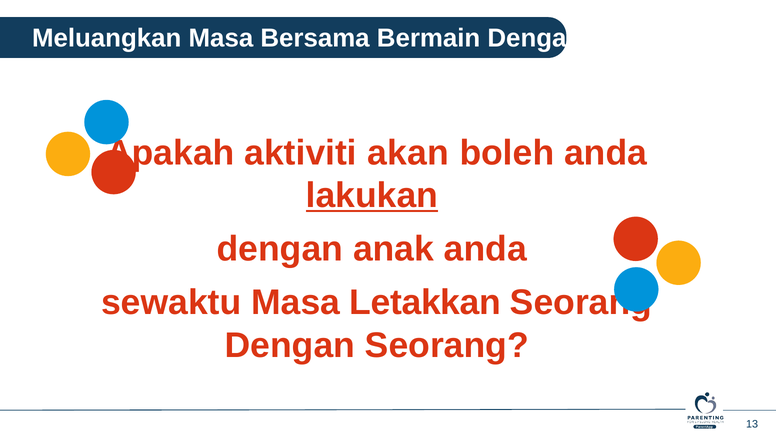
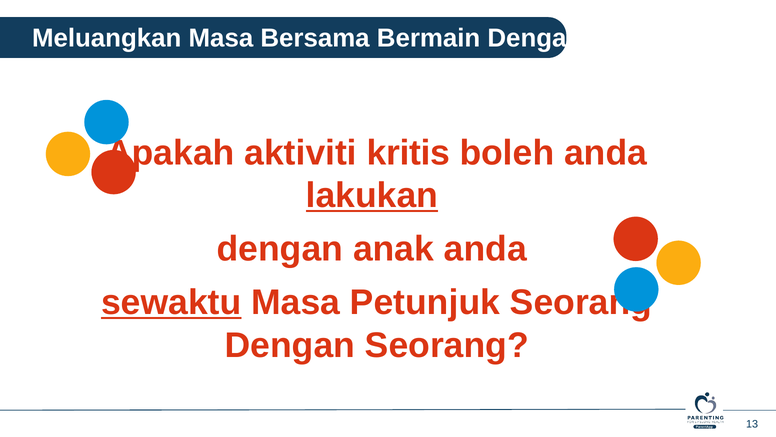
akan: akan -> kritis (408, 153)
sewaktu underline: none -> present (171, 302)
Letakkan: Letakkan -> Petunjuk (425, 302)
